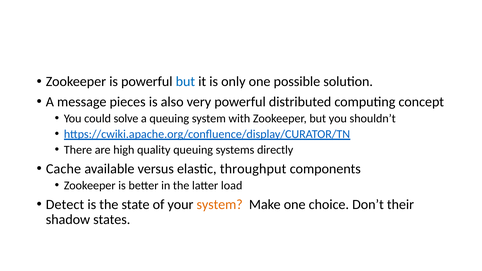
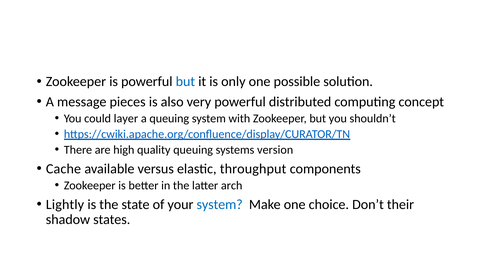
solve: solve -> layer (126, 119)
directly: directly -> version (275, 150)
load: load -> arch (232, 185)
Detect: Detect -> Lightly (65, 205)
system colour: orange -> blue (220, 205)
